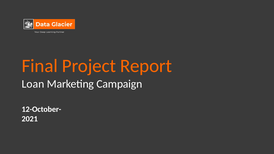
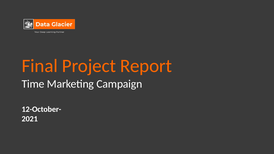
Loan: Loan -> Time (33, 84)
